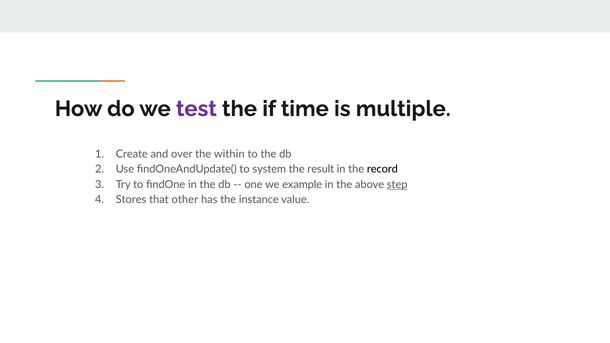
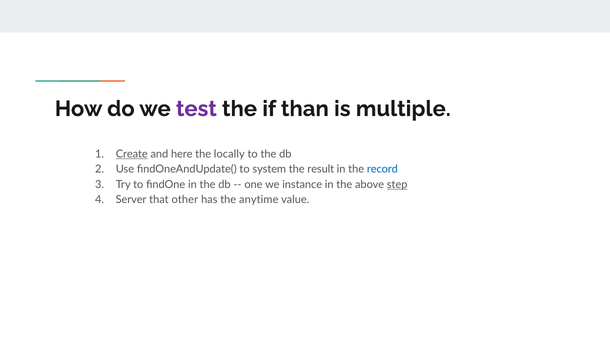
time: time -> than (305, 109)
Create underline: none -> present (132, 154)
over: over -> here (182, 154)
within: within -> locally (229, 154)
record colour: black -> blue (382, 169)
example: example -> instance (302, 185)
Stores: Stores -> Server (131, 200)
instance: instance -> anytime (259, 200)
